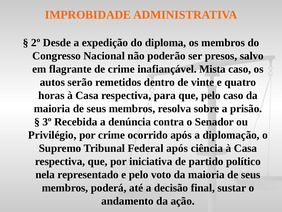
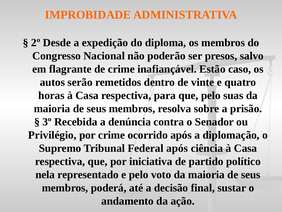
Mista: Mista -> Estão (212, 69)
pelo caso: caso -> suas (233, 95)
